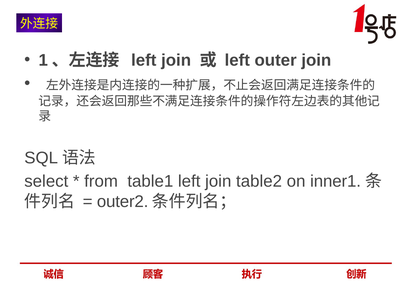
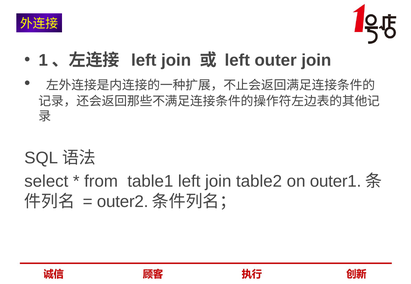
inner1: inner1 -> outer1 (336, 182)
